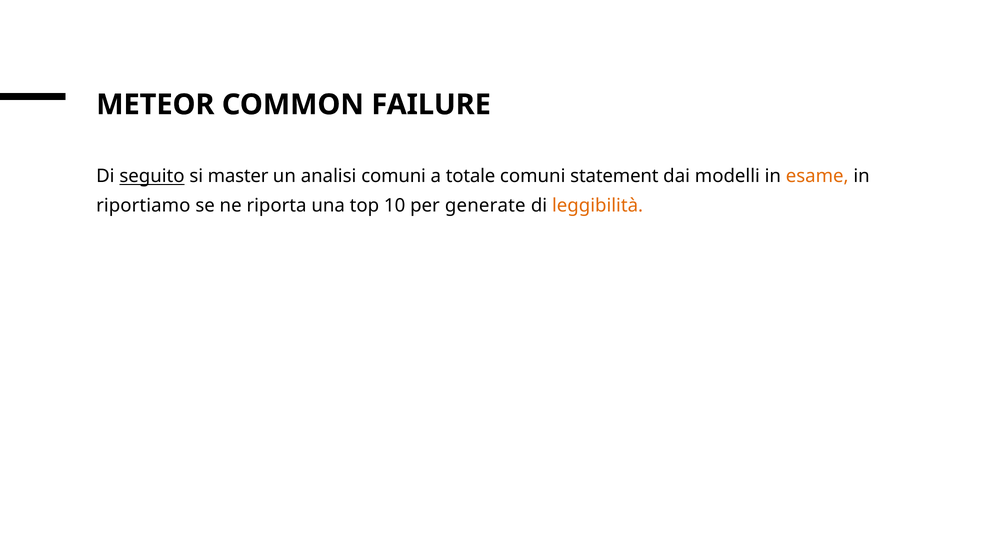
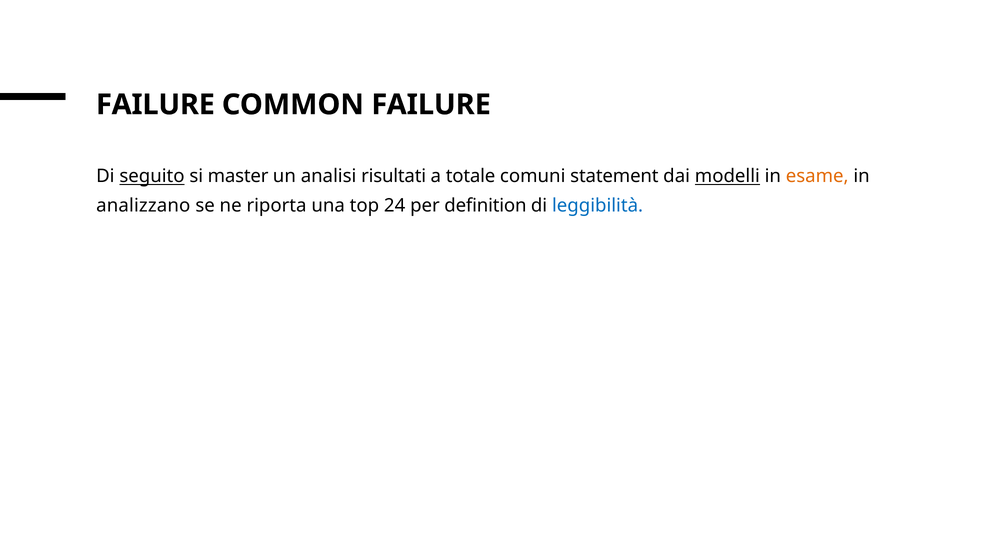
METEOR: METEOR -> FAILURE (155, 105)
analisi comuni: comuni -> risultati (394, 176)
modelli underline: none -> present (727, 176)
riportiamo: riportiamo -> analizzano (143, 205)
10: 10 -> 24 (395, 205)
generate: generate -> definition (485, 205)
leggibilità colour: orange -> blue (598, 205)
